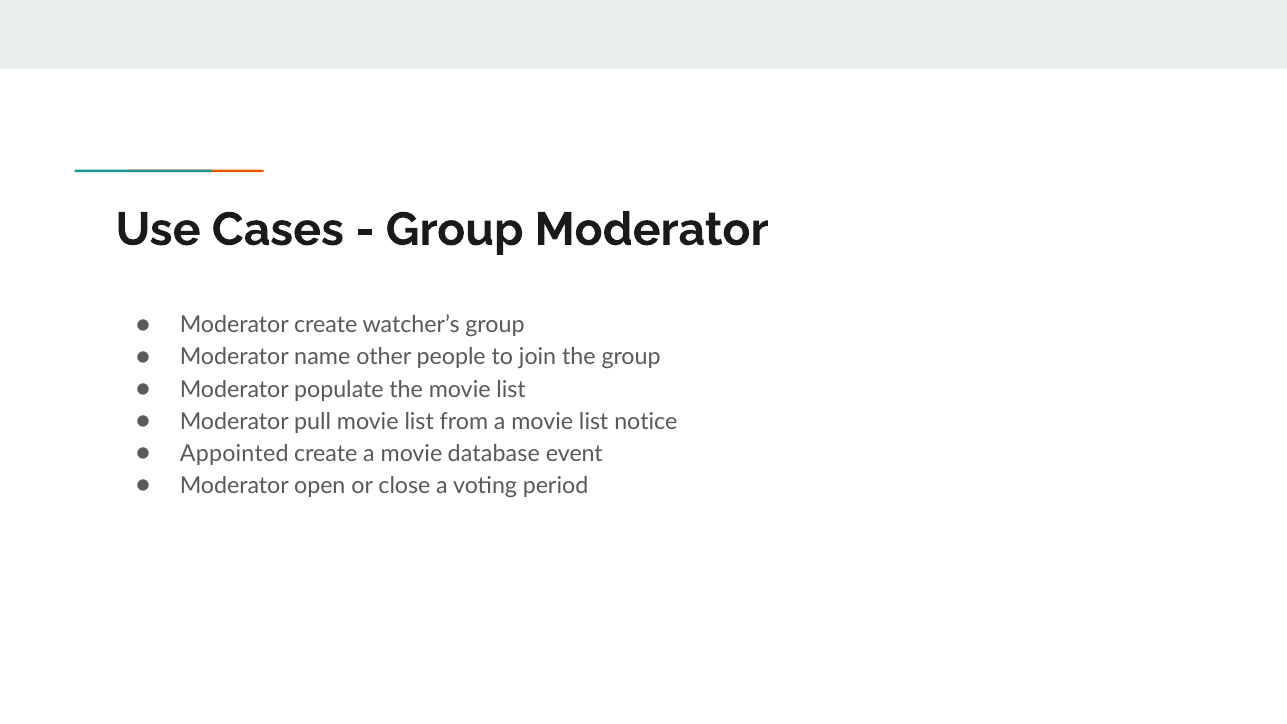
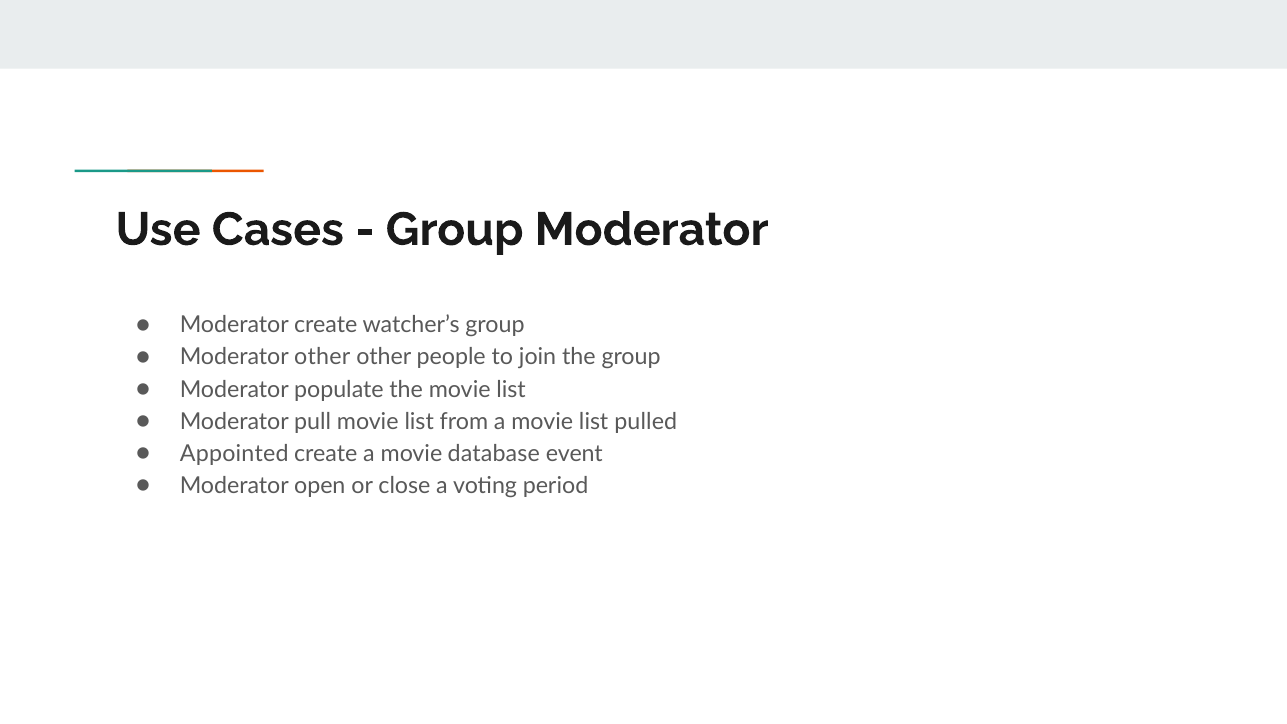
Moderator name: name -> other (322, 357)
notice: notice -> pulled (646, 421)
